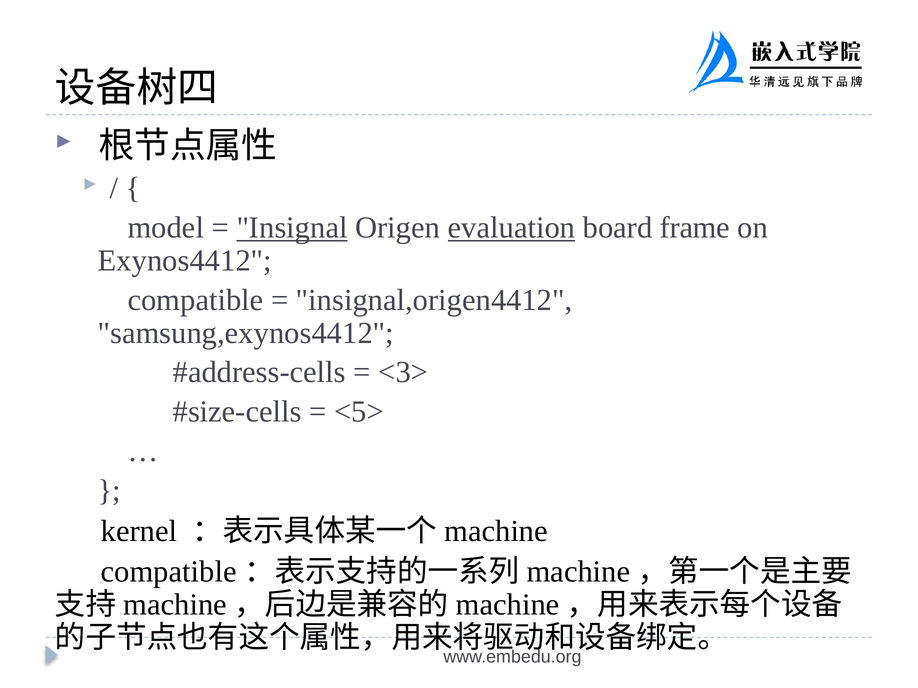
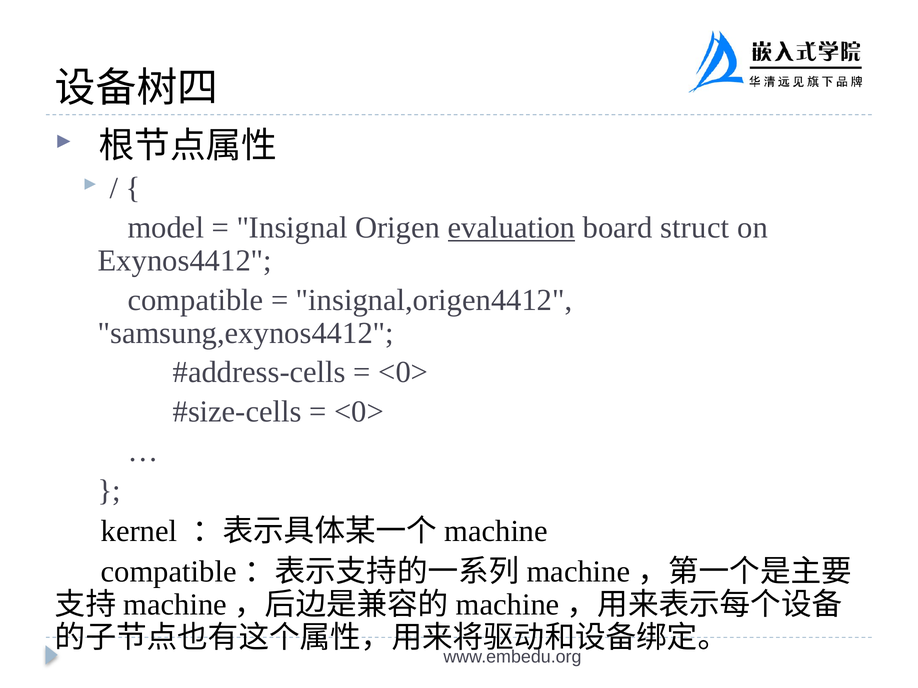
Insignal underline: present -> none (292, 228)
frame: frame -> struct (695, 228)
<3>: <3> -> <0> (403, 373)
<5>: <5> -> <0> (359, 412)
